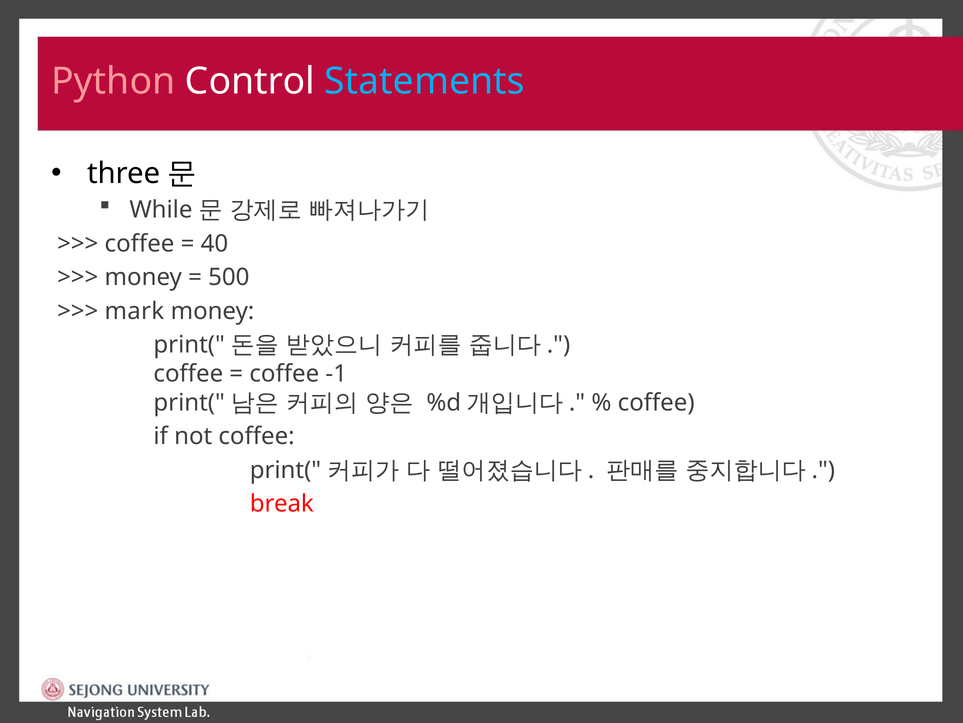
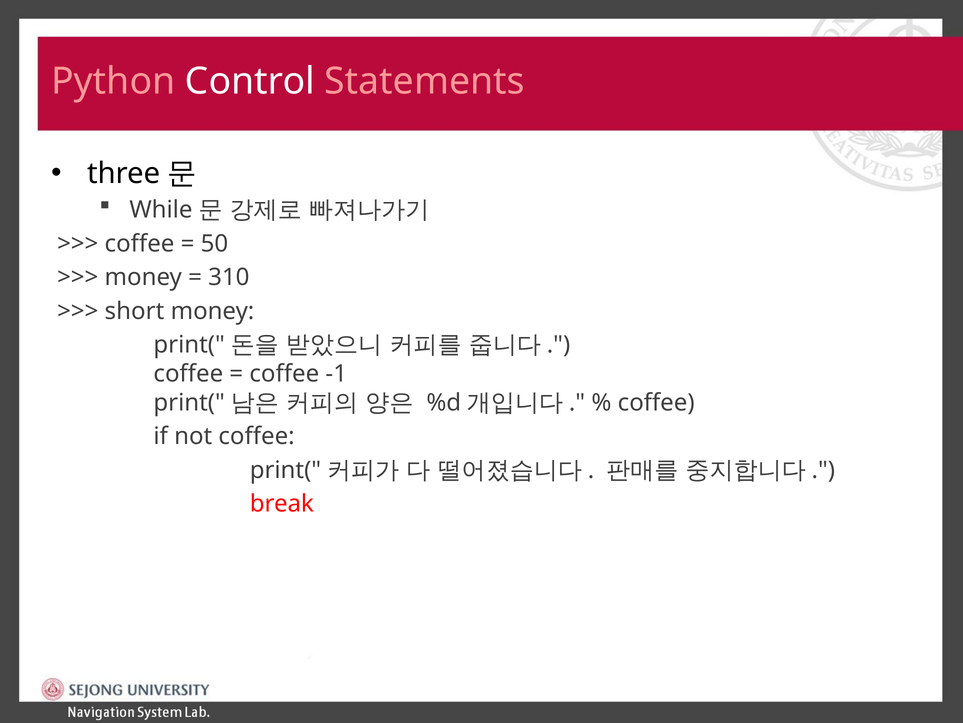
Statements colour: light blue -> pink (425, 81)
40: 40 -> 50 (214, 243)
500: 500 -> 310 (229, 277)
mark: mark -> short (134, 311)
